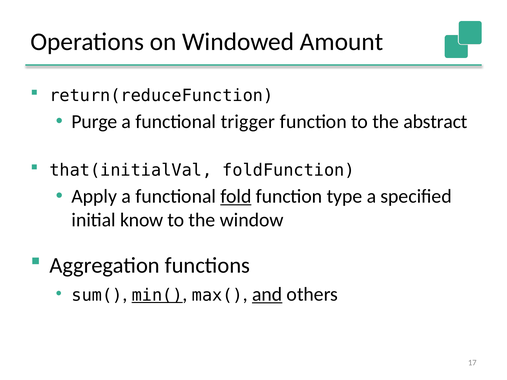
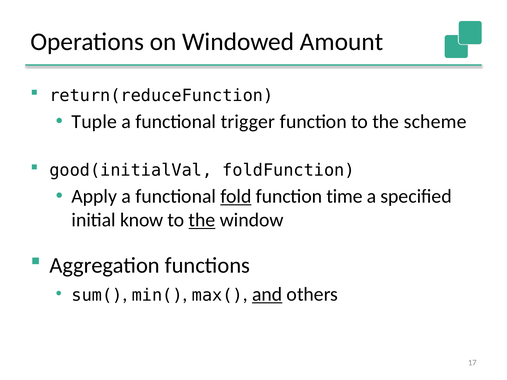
Purge: Purge -> Tuple (94, 122)
abstract: abstract -> scheme (435, 122)
that(initialVal: that(initialVal -> good(initialVal (131, 170)
type: type -> time (345, 197)
the underline: none -> present (202, 220)
min( underline: present -> none (157, 295)
